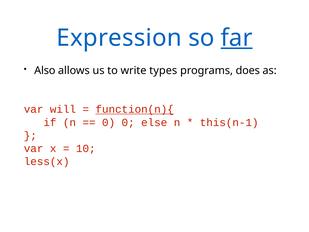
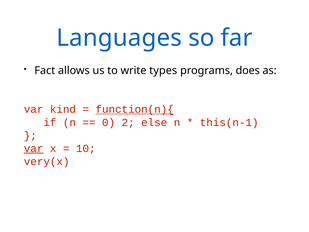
Expression: Expression -> Languages (119, 38)
far underline: present -> none (237, 38)
Also: Also -> Fact (45, 71)
will: will -> kind (63, 109)
0 0: 0 -> 2 (128, 122)
var underline: none -> present (34, 148)
less(x: less(x -> very(x (47, 161)
